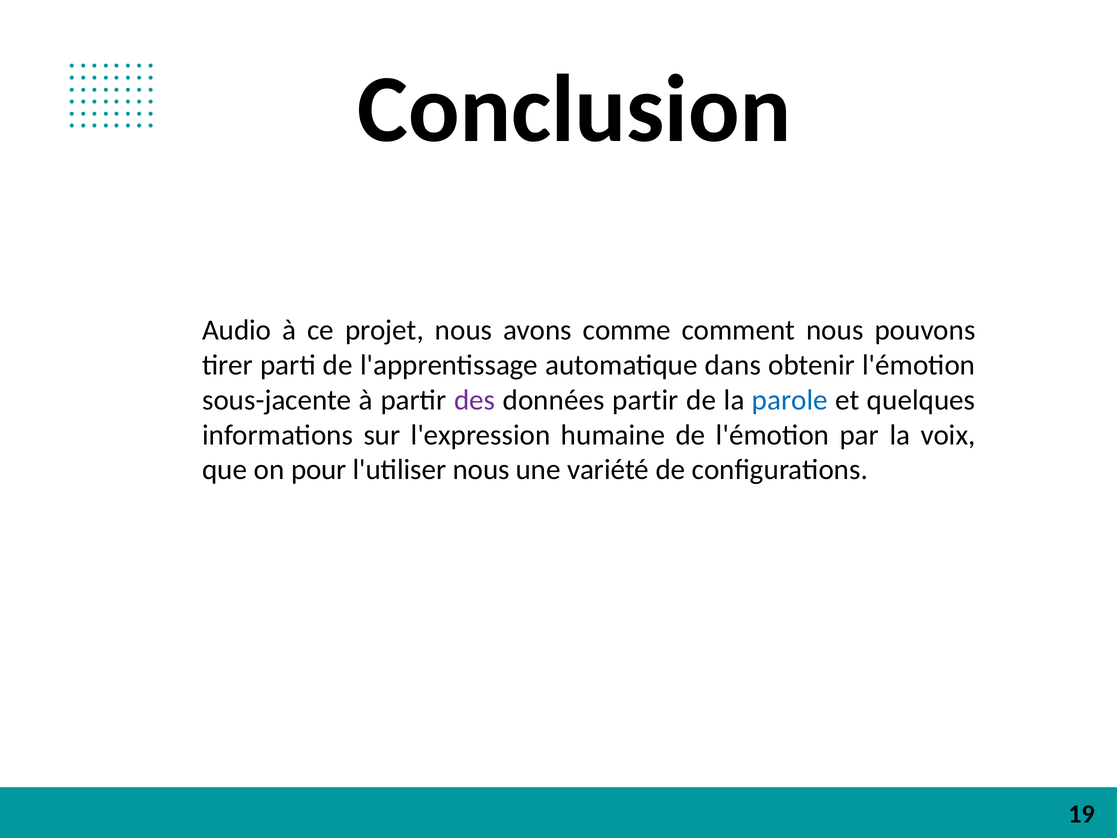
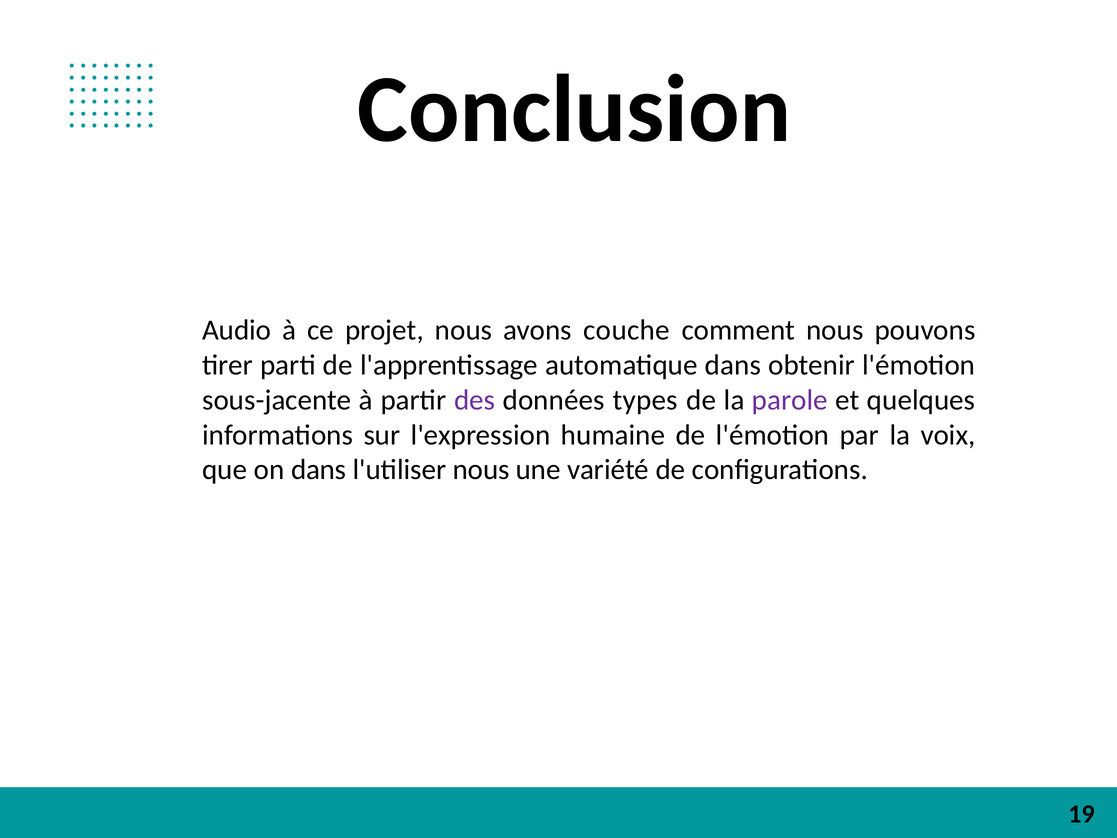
comme: comme -> couche (627, 330)
données partir: partir -> types (645, 400)
parole colour: blue -> purple (790, 400)
on pour: pour -> dans (319, 470)
